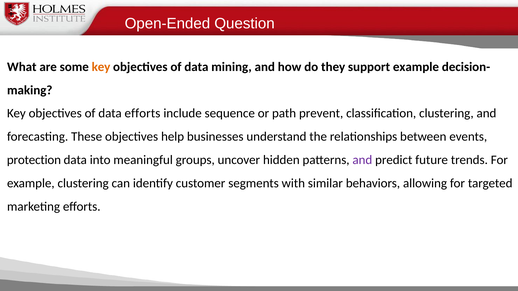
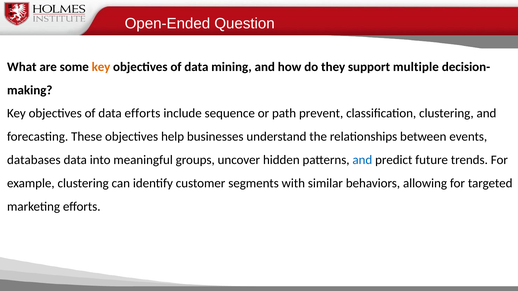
support example: example -> multiple (416, 67)
protection: protection -> databases (34, 160)
and colour: purple -> blue (362, 160)
